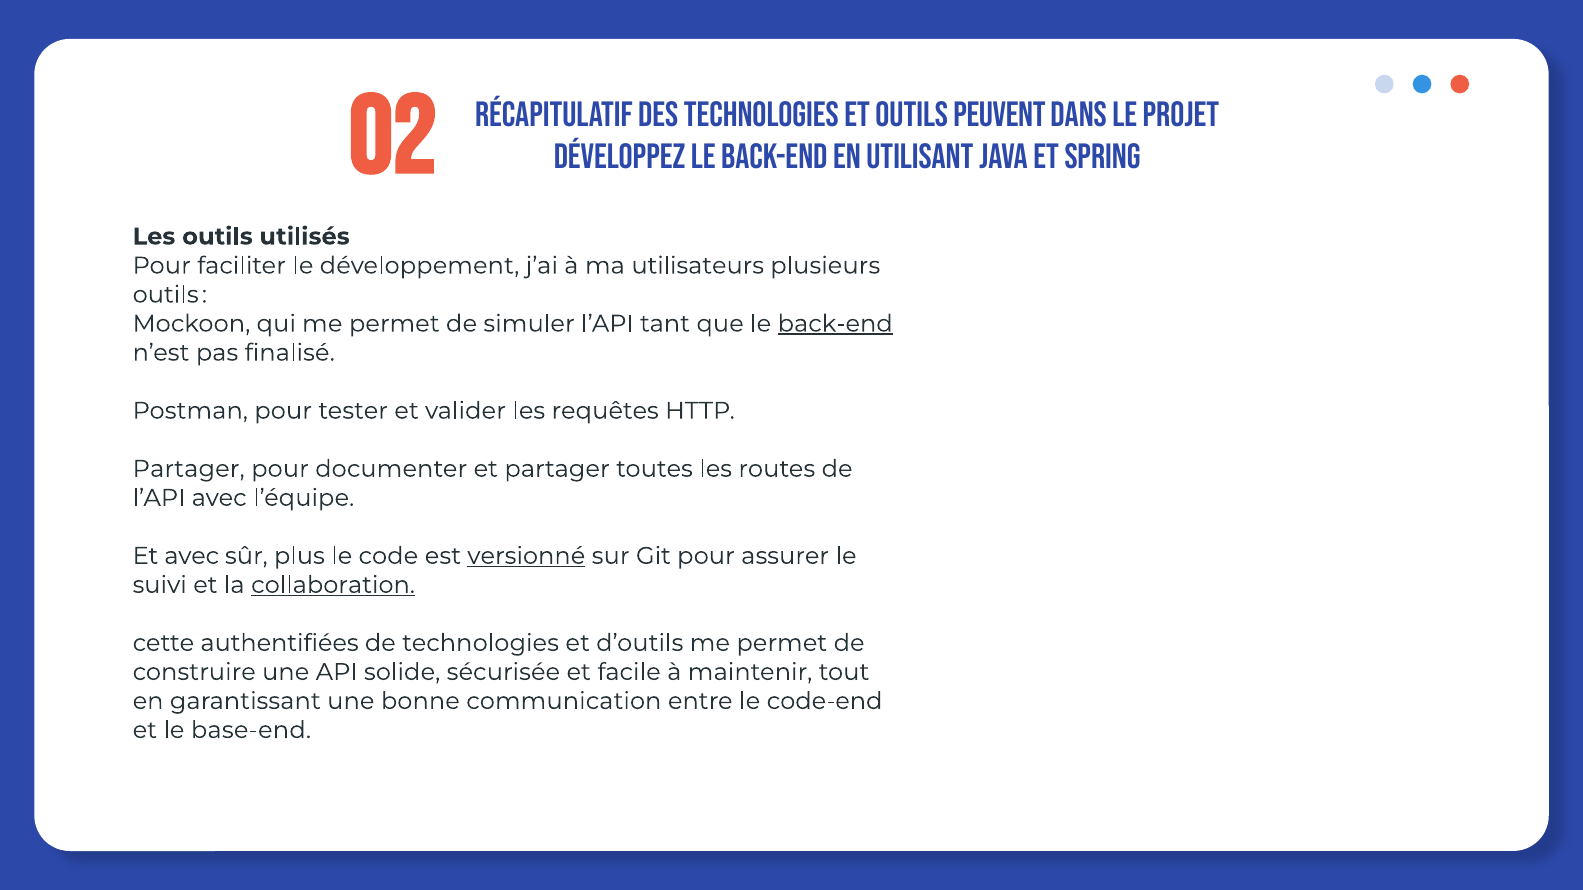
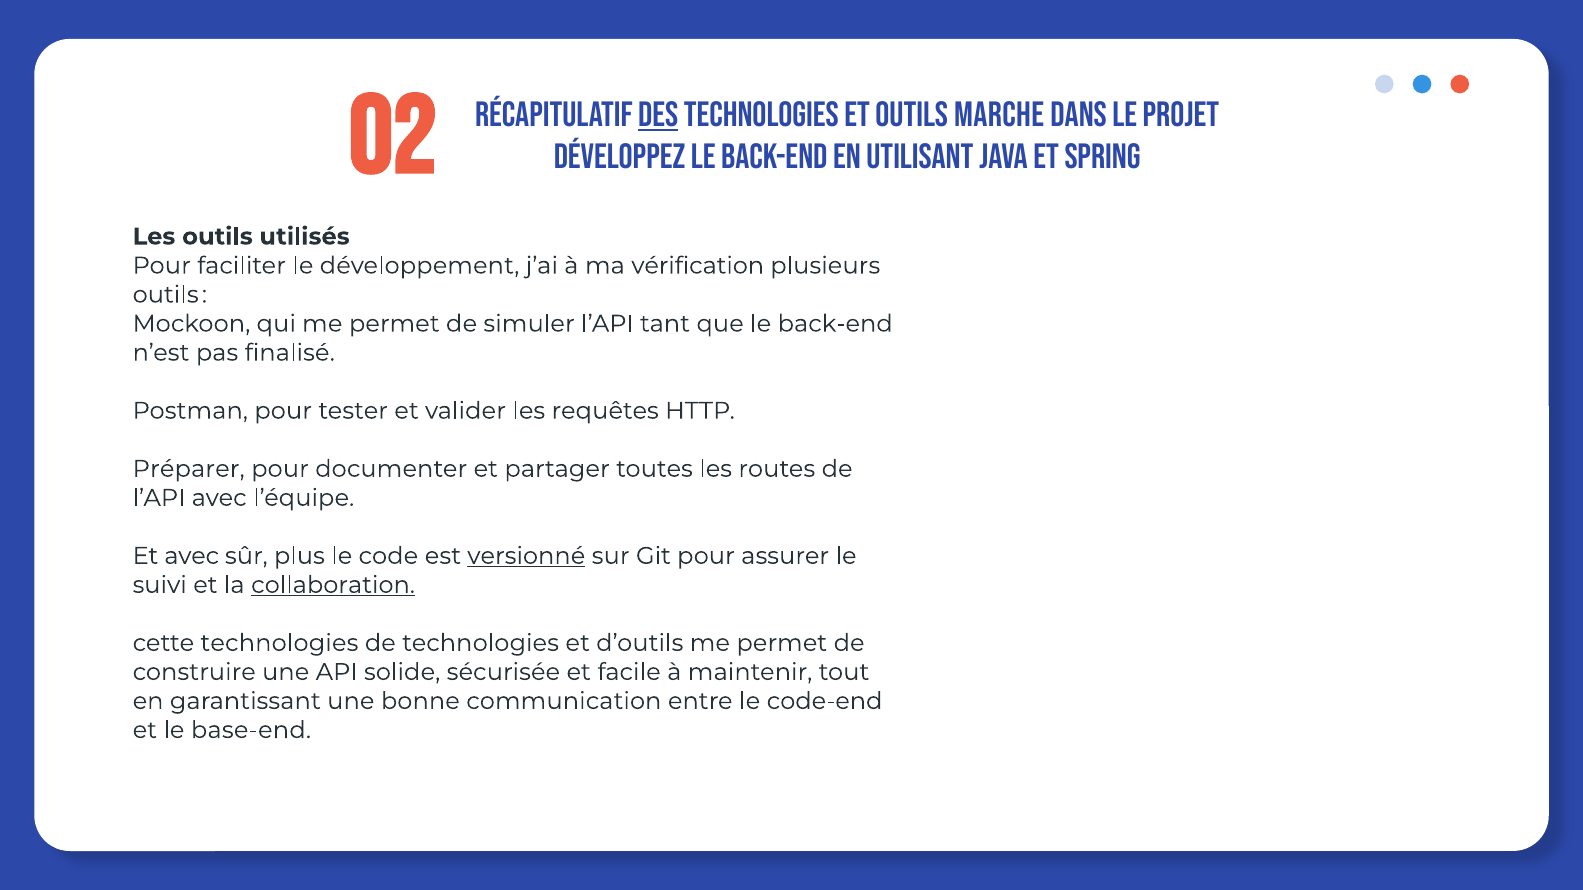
des underline: none -> present (658, 115)
peuvent: peuvent -> marche (999, 115)
utilisateurs: utilisateurs -> vérification (698, 266)
back-end underline: present -> none (835, 324)
Partager: Partager -> Préparer (189, 469)
cette authentifiées: authentifiées -> technologies (279, 643)
